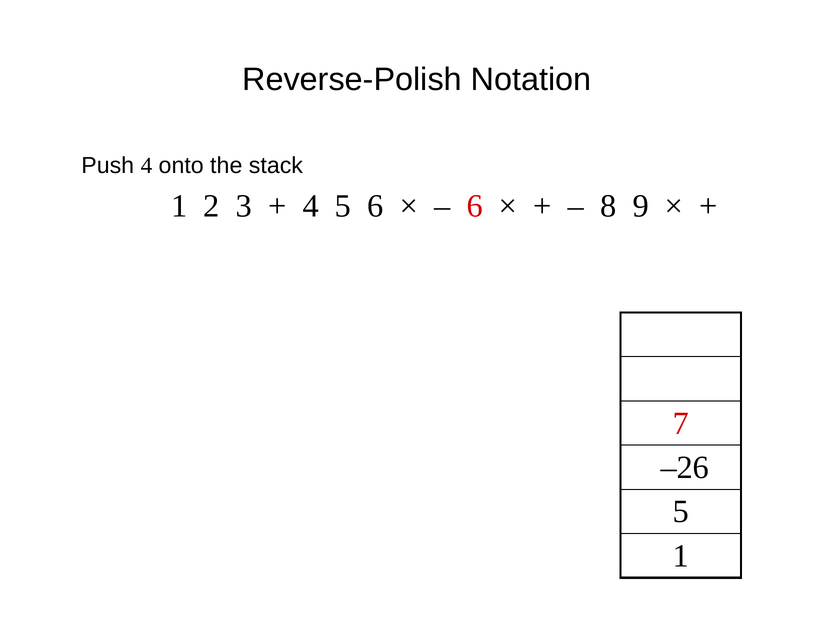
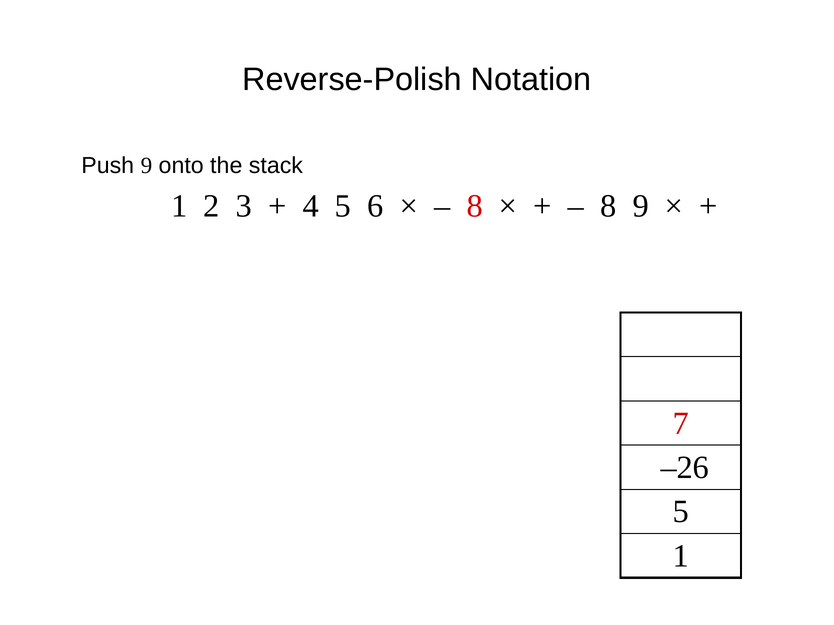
Push 4: 4 -> 9 (146, 166)
6: 6 -> 8 (475, 206)
